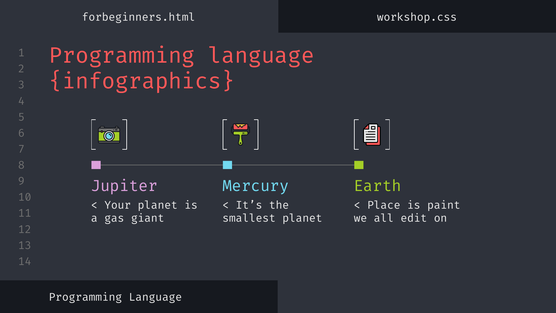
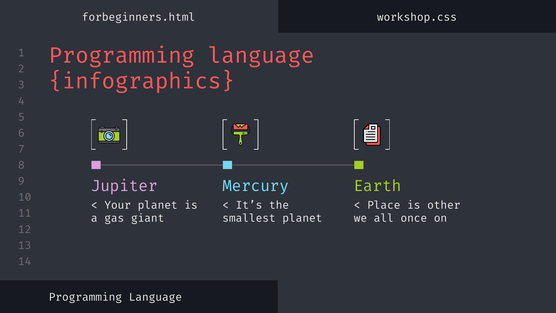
paint: paint -> other (444, 205)
edit: edit -> once (414, 218)
